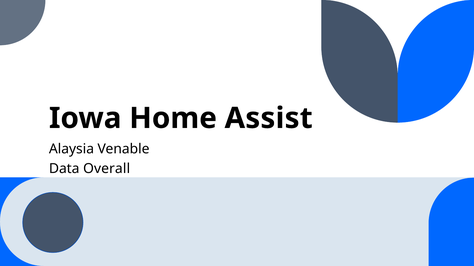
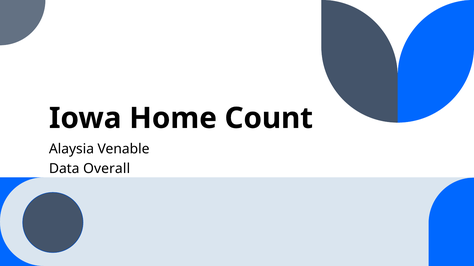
Assist: Assist -> Count (269, 118)
